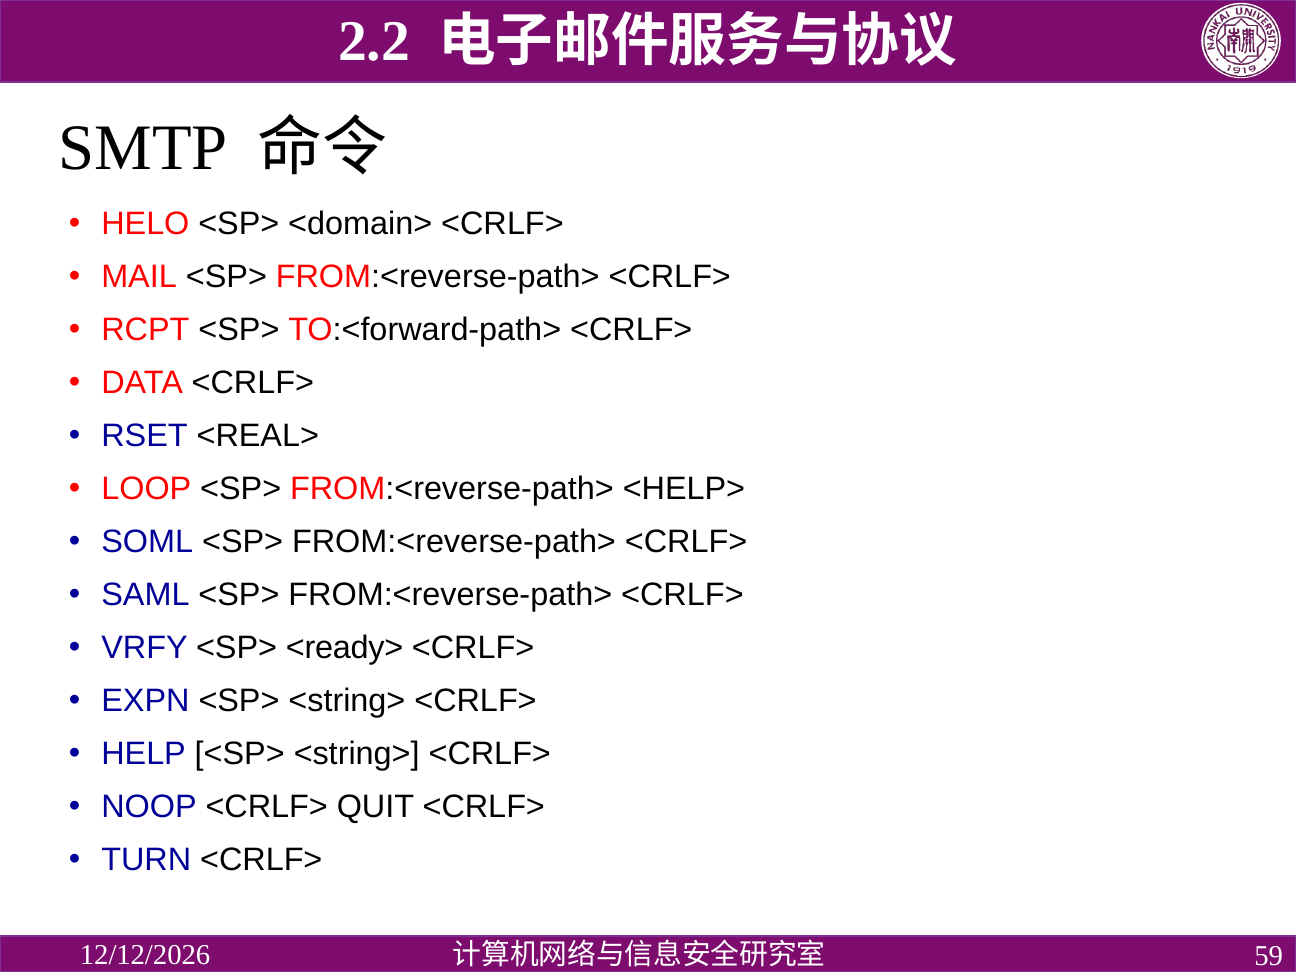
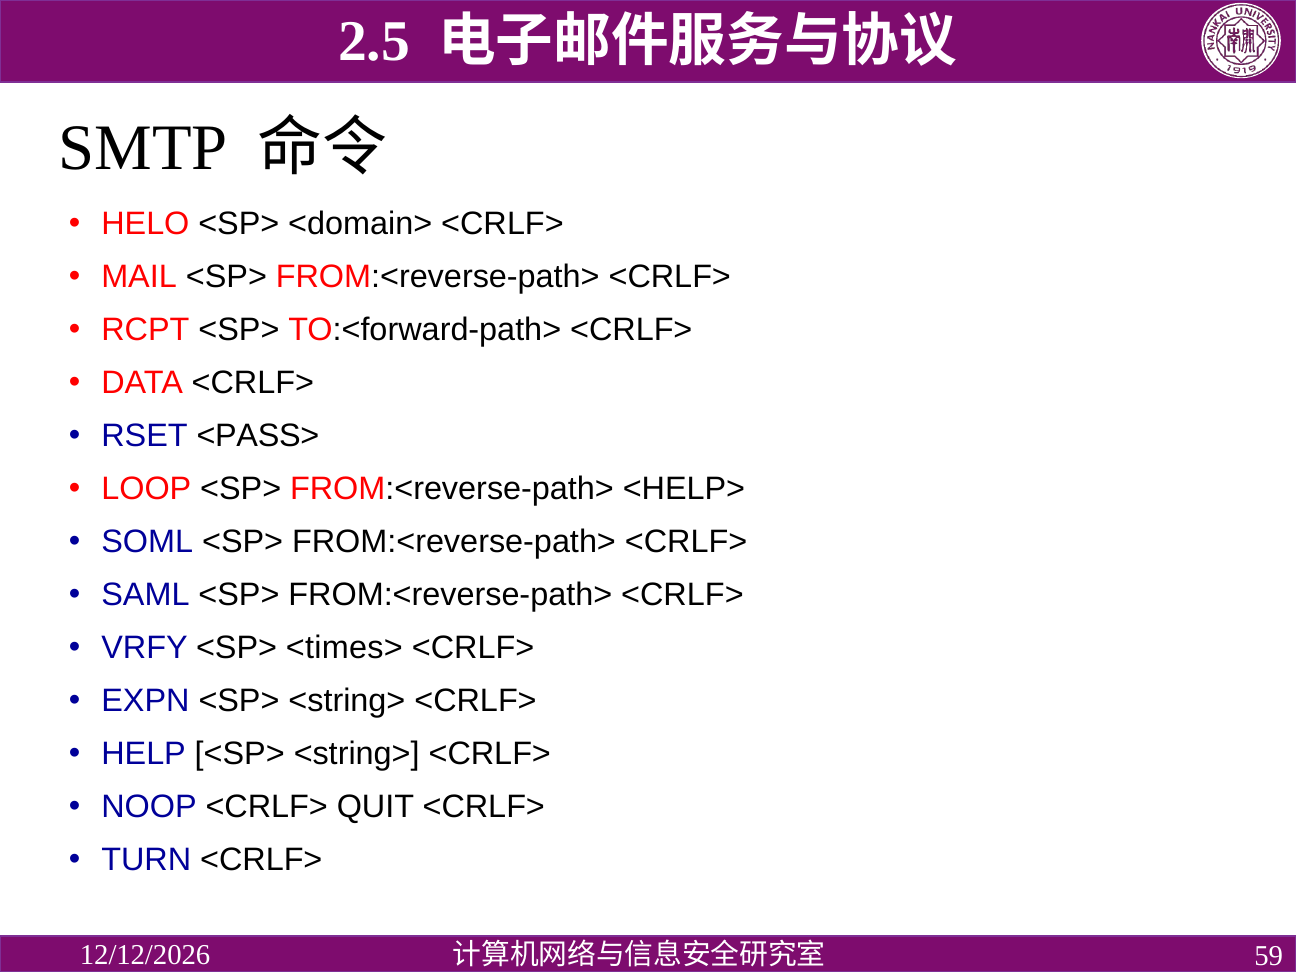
2.2: 2.2 -> 2.5 (374, 42)
<REAL>: <REAL> -> <PASS> (258, 436)
<ready>: <ready> -> <times> (344, 648)
